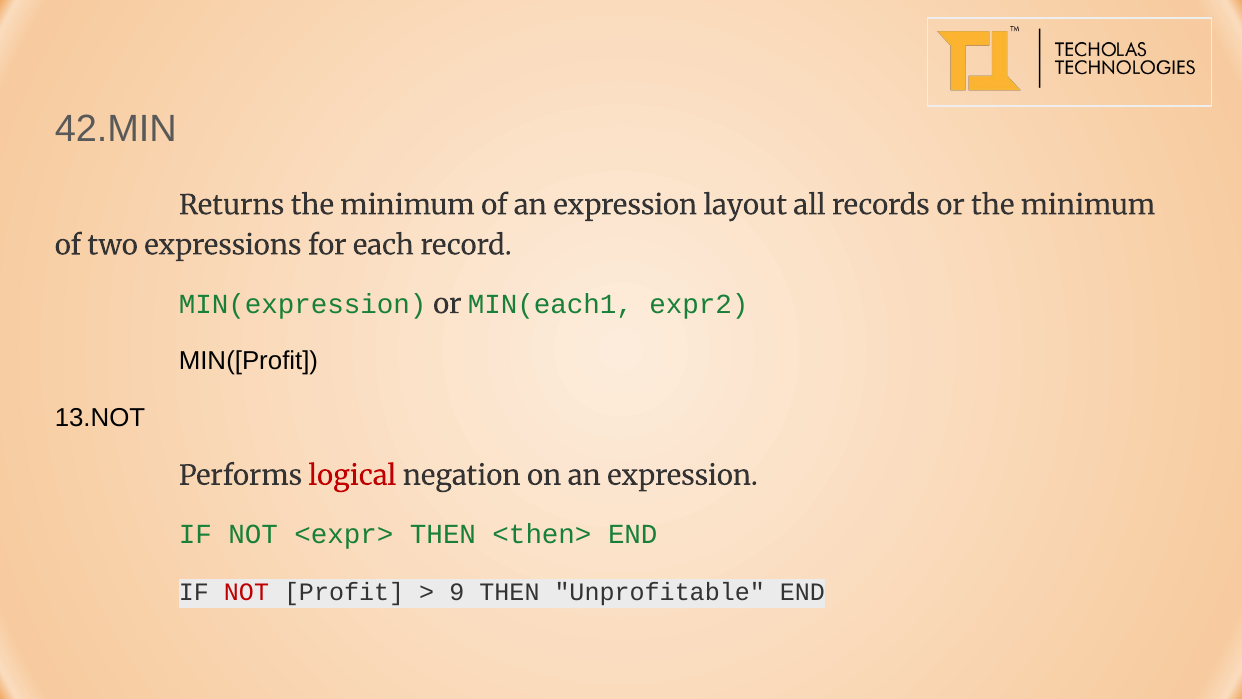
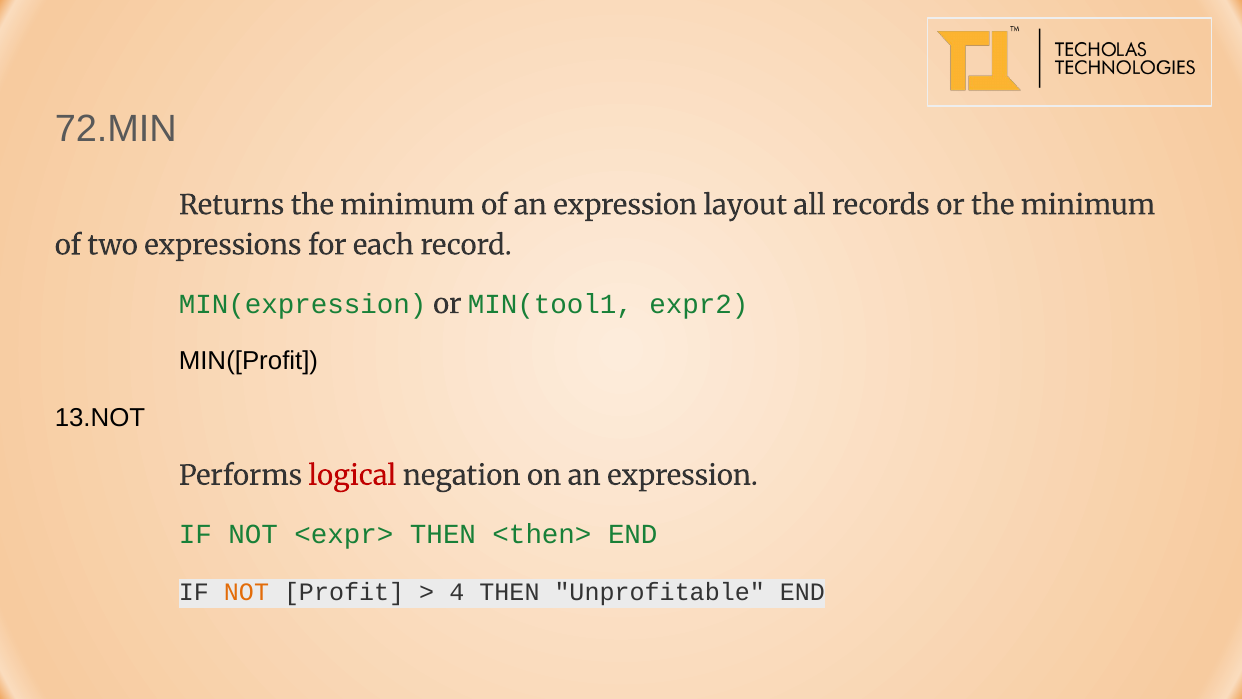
42.MIN: 42.MIN -> 72.MIN (116, 129)
MIN(each1: MIN(each1 -> MIN(tool1 (550, 304)
NOT colour: red -> orange (246, 592)
9: 9 -> 4 (457, 592)
